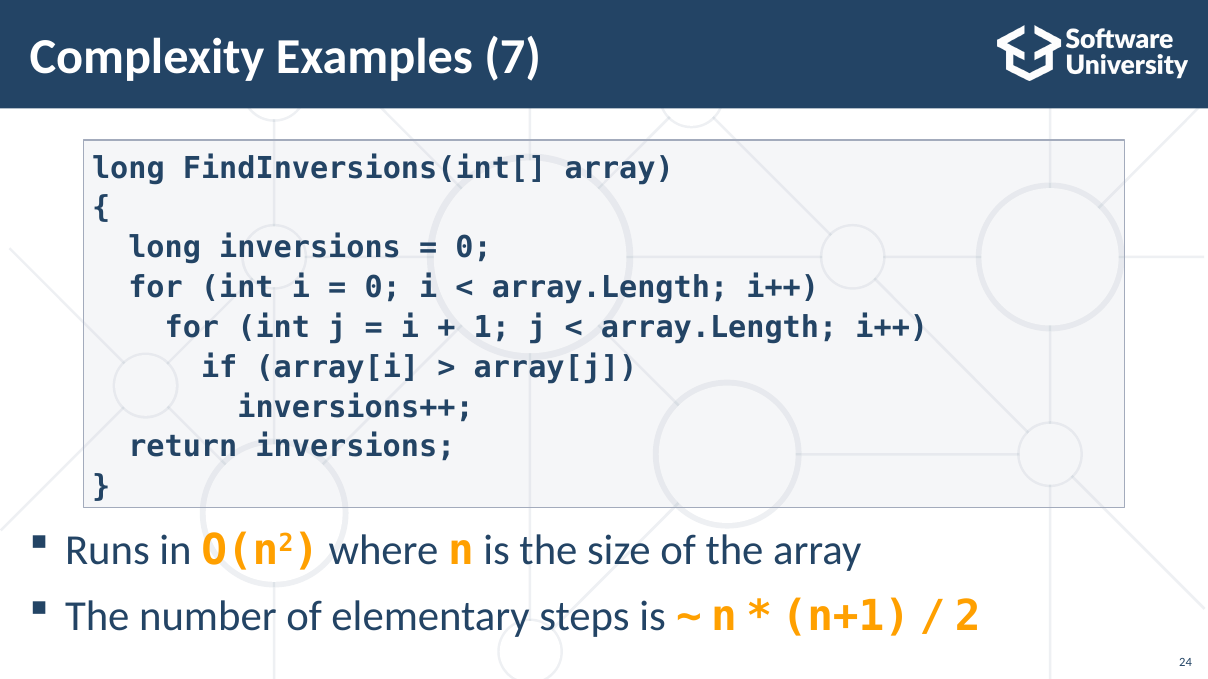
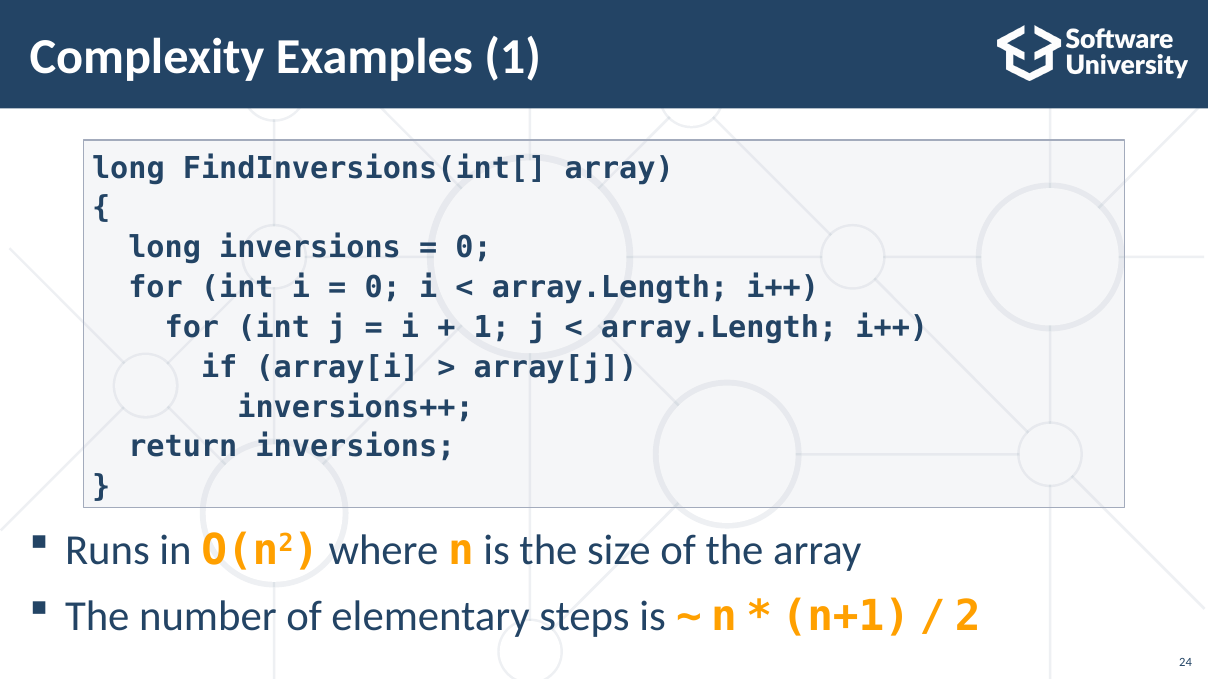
Examples 7: 7 -> 1 (513, 57)
